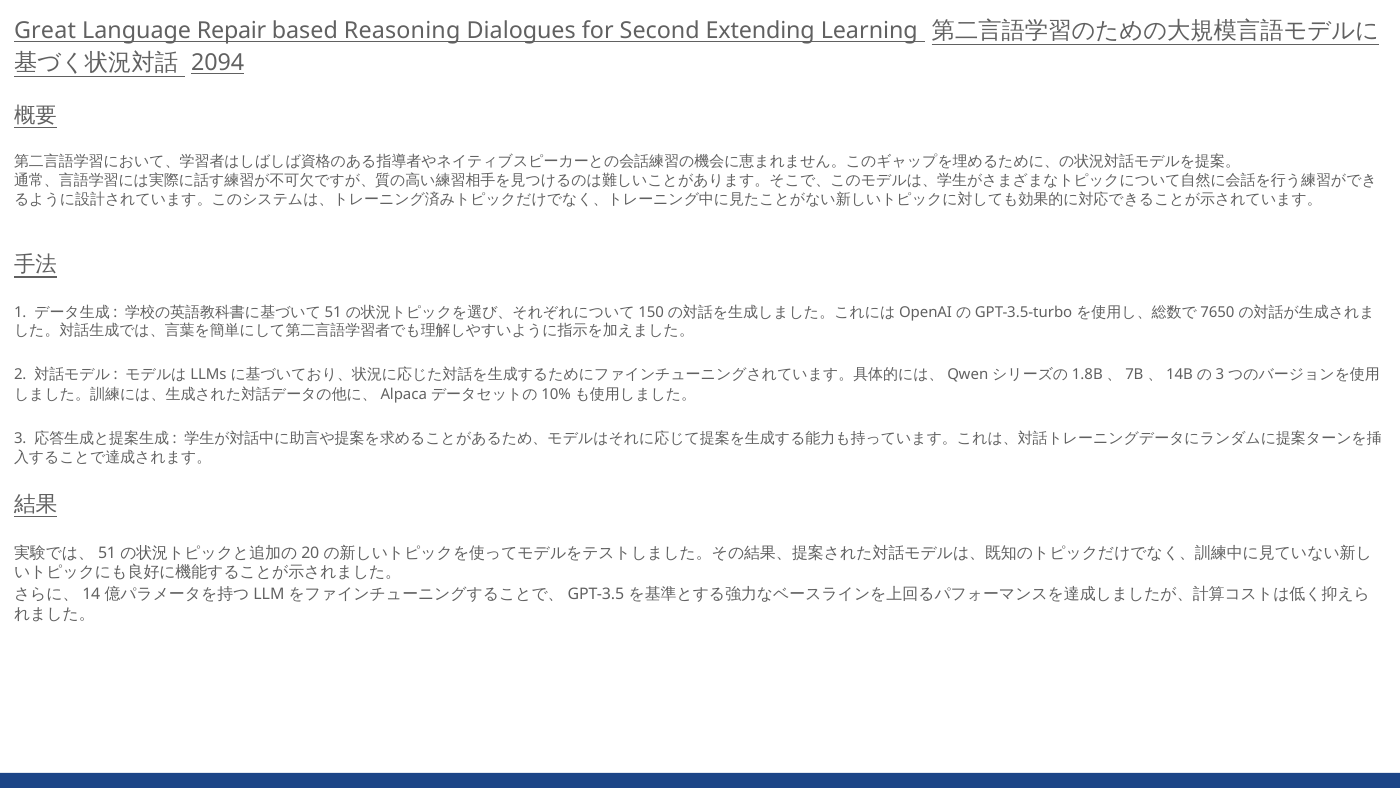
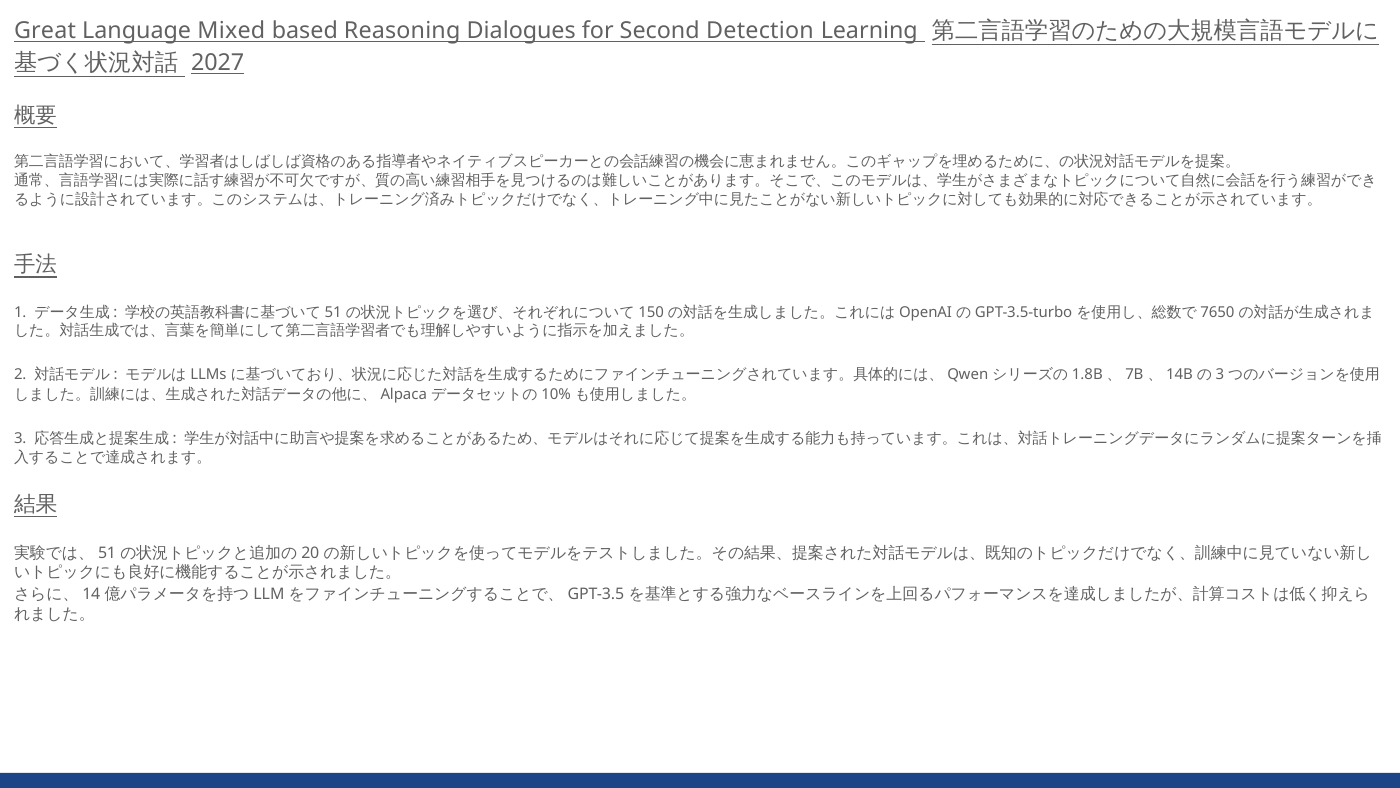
Repair: Repair -> Mixed (231, 31)
Extending: Extending -> Detection (760, 31)
2094: 2094 -> 2027 (218, 63)
